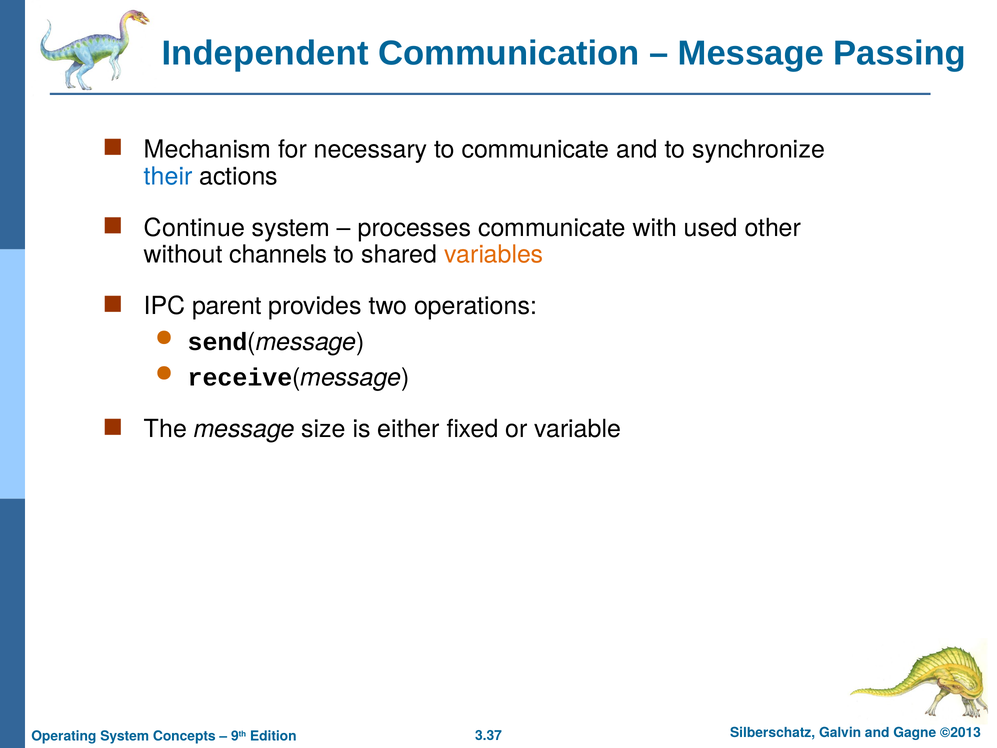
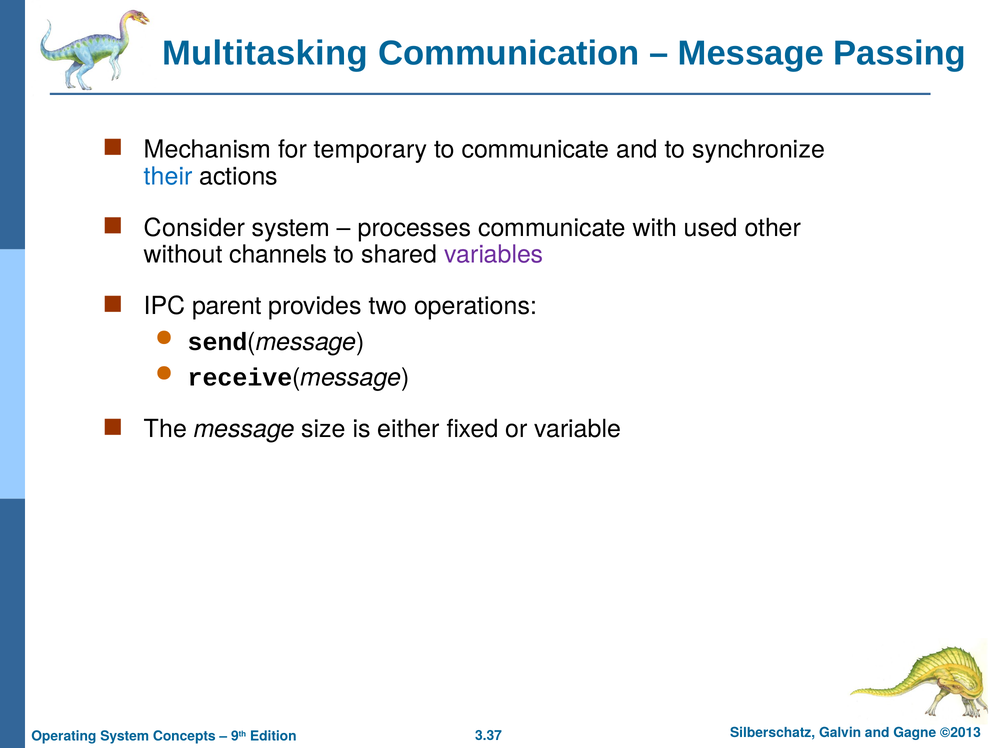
Independent: Independent -> Multitasking (265, 53)
necessary: necessary -> temporary (370, 149)
Continue: Continue -> Consider (194, 228)
variables colour: orange -> purple (494, 255)
